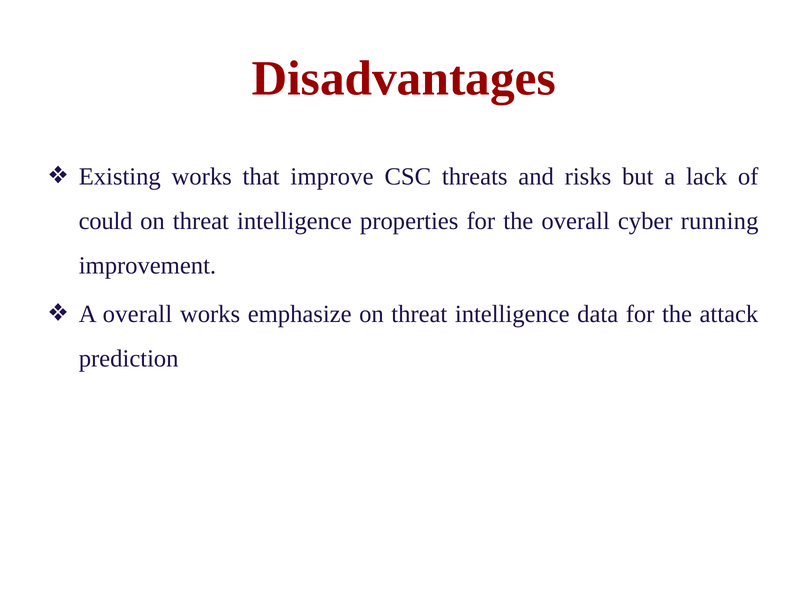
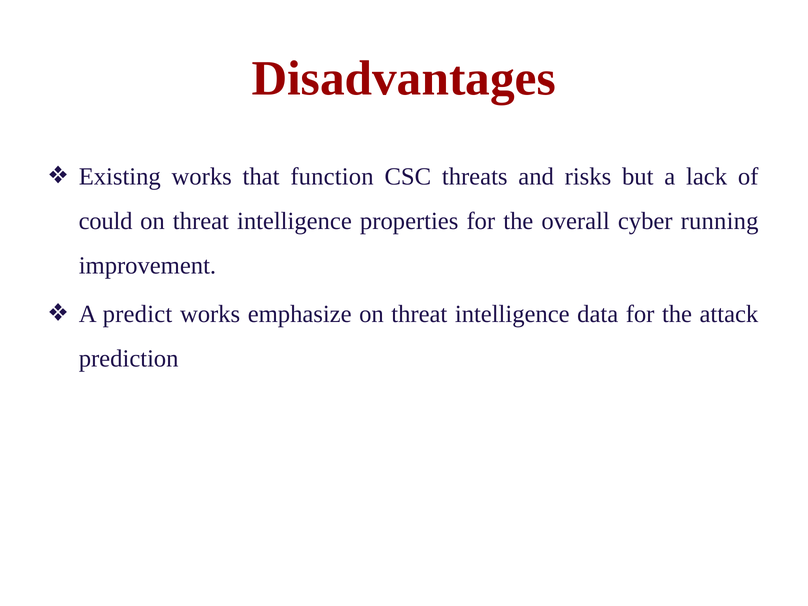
improve: improve -> function (332, 177)
A overall: overall -> predict (137, 314)
